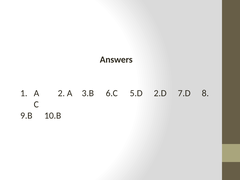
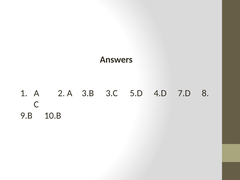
6.C: 6.C -> 3.C (112, 93)
2.D: 2.D -> 4.D (160, 93)
